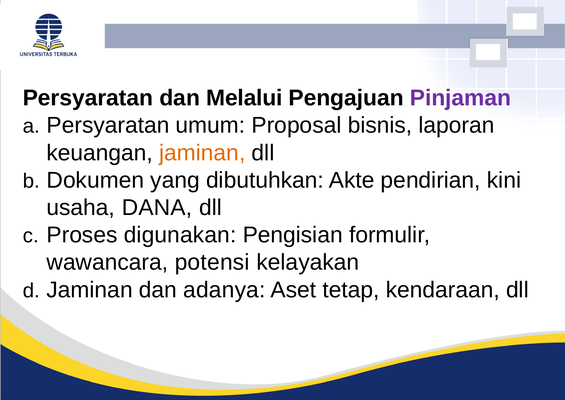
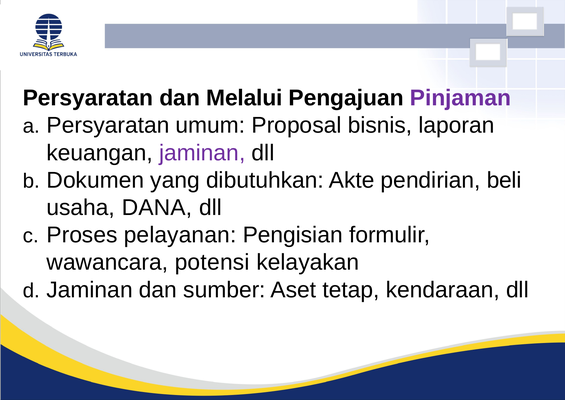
jaminan colour: orange -> purple (202, 153)
kini: kini -> beli (504, 180)
digunakan: digunakan -> pelayanan (180, 235)
adanya: adanya -> sumber (224, 290)
